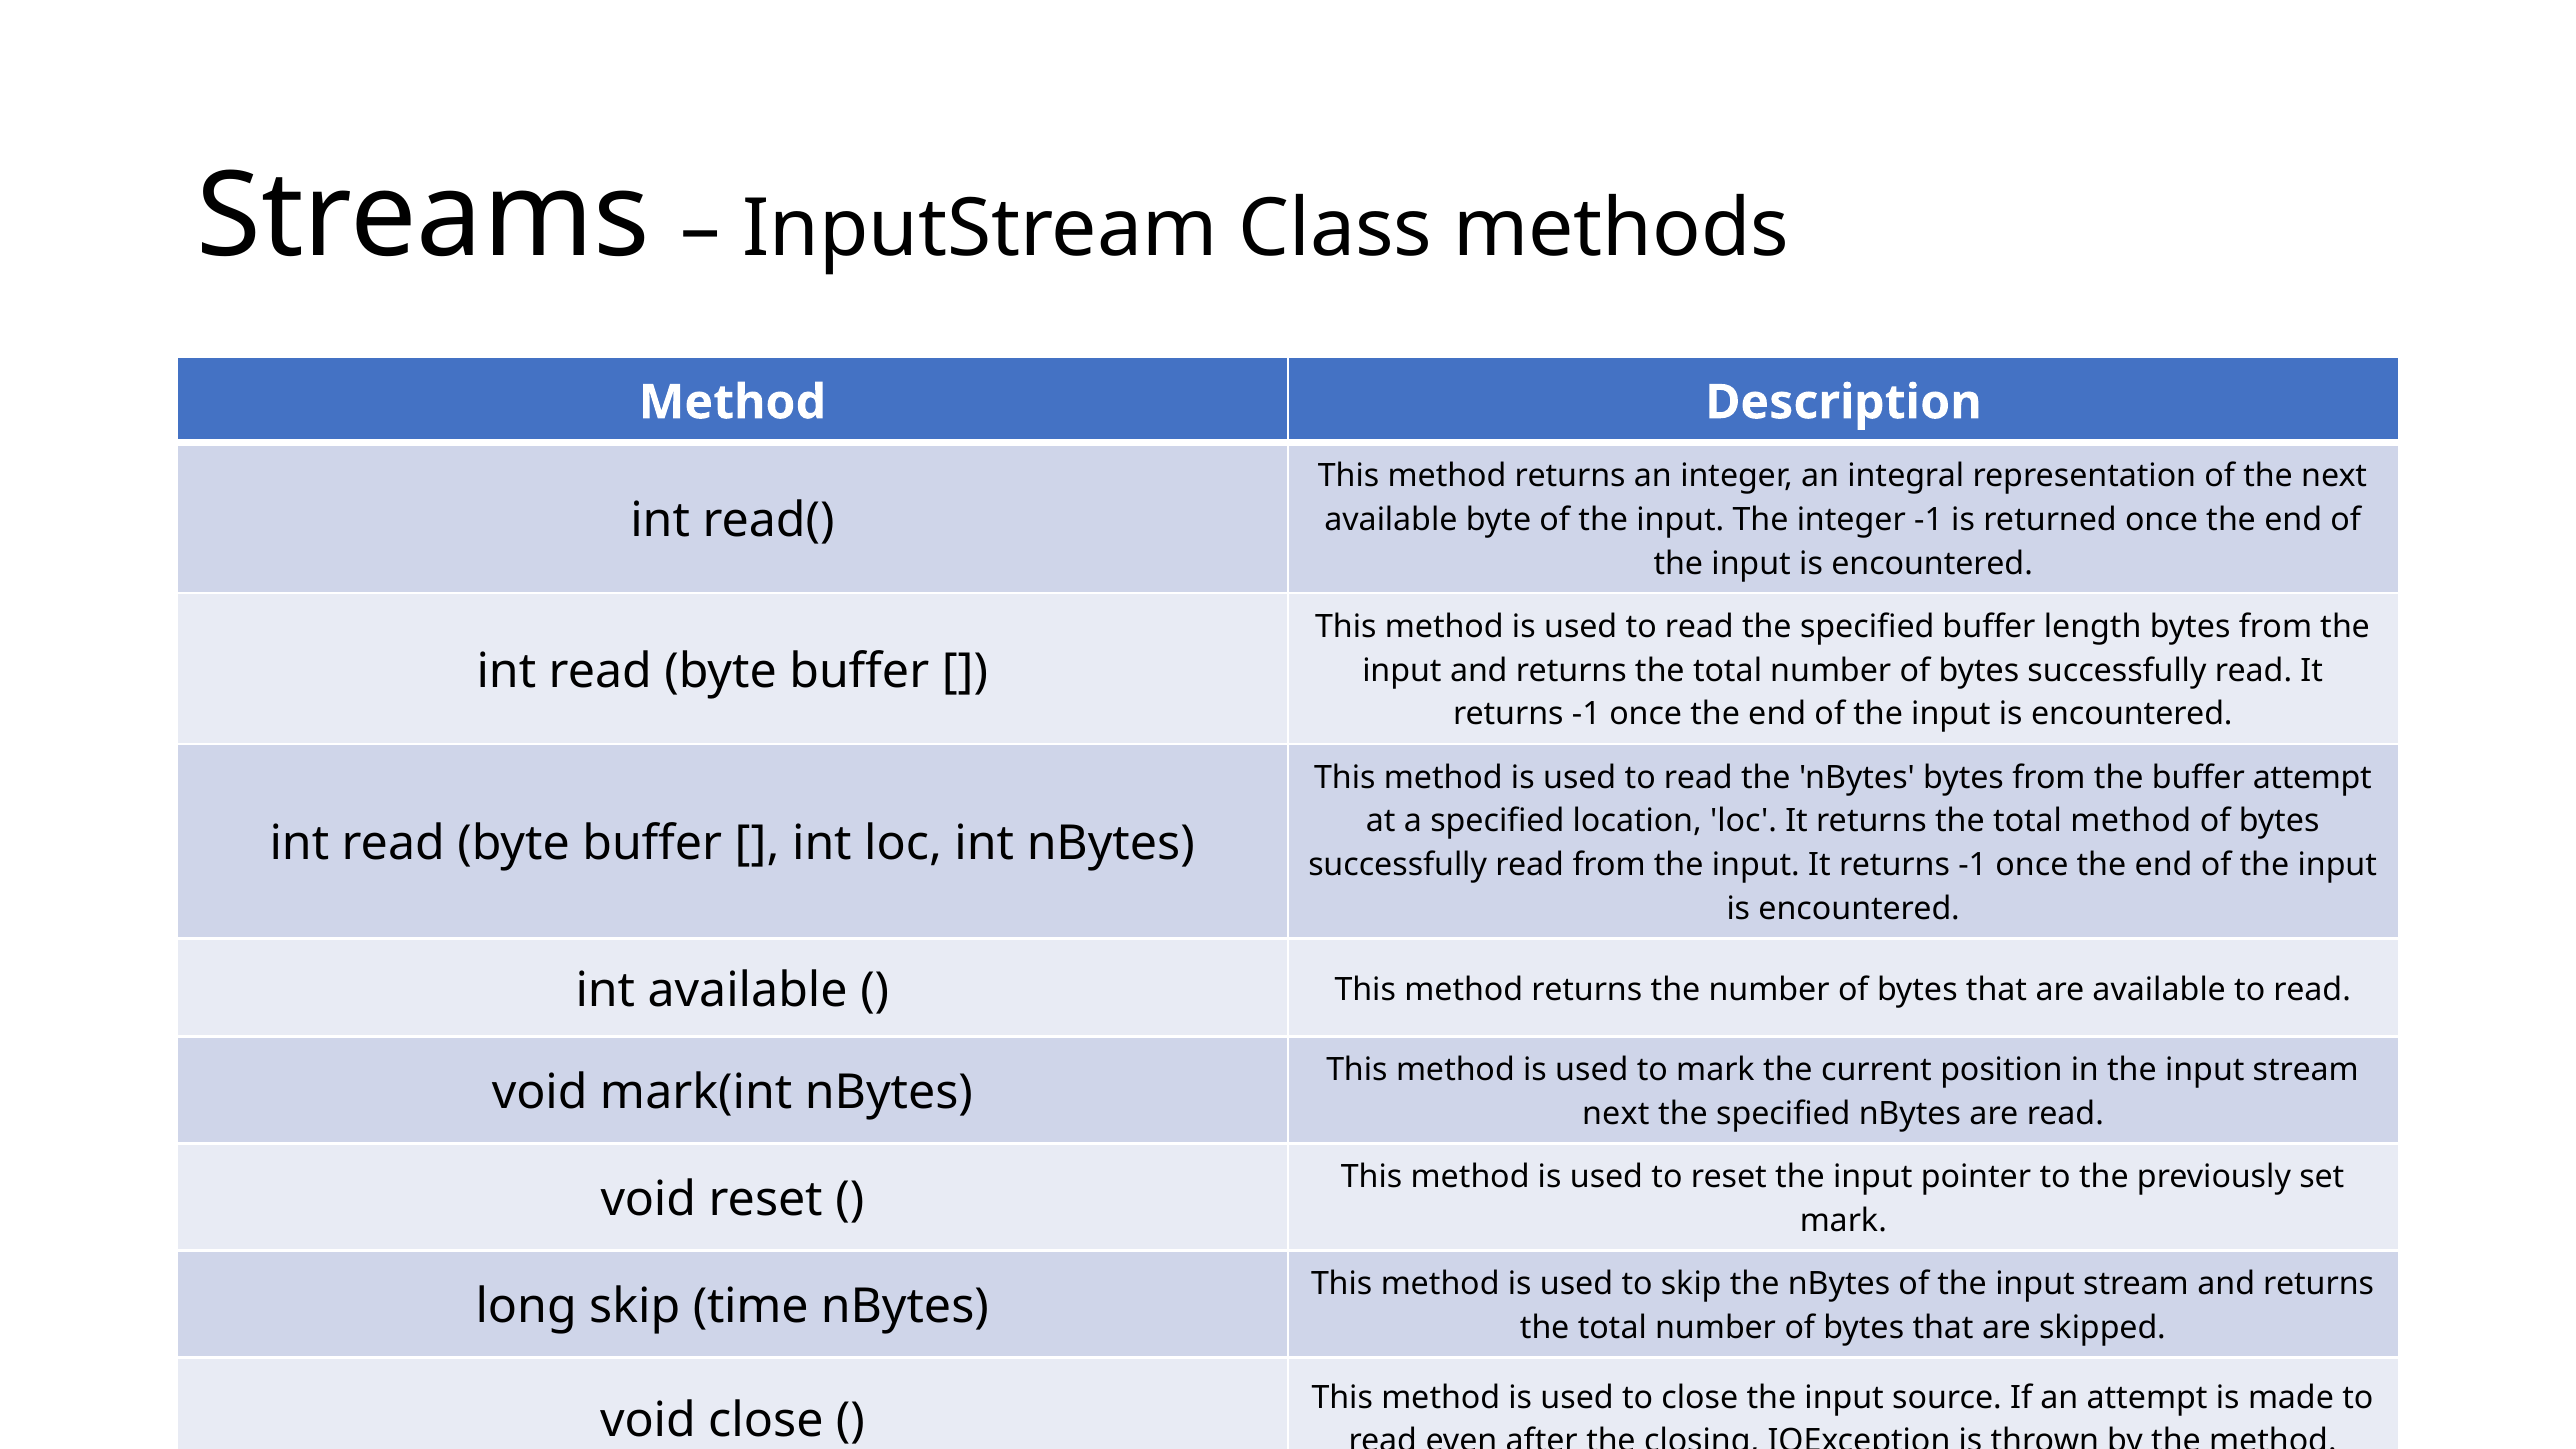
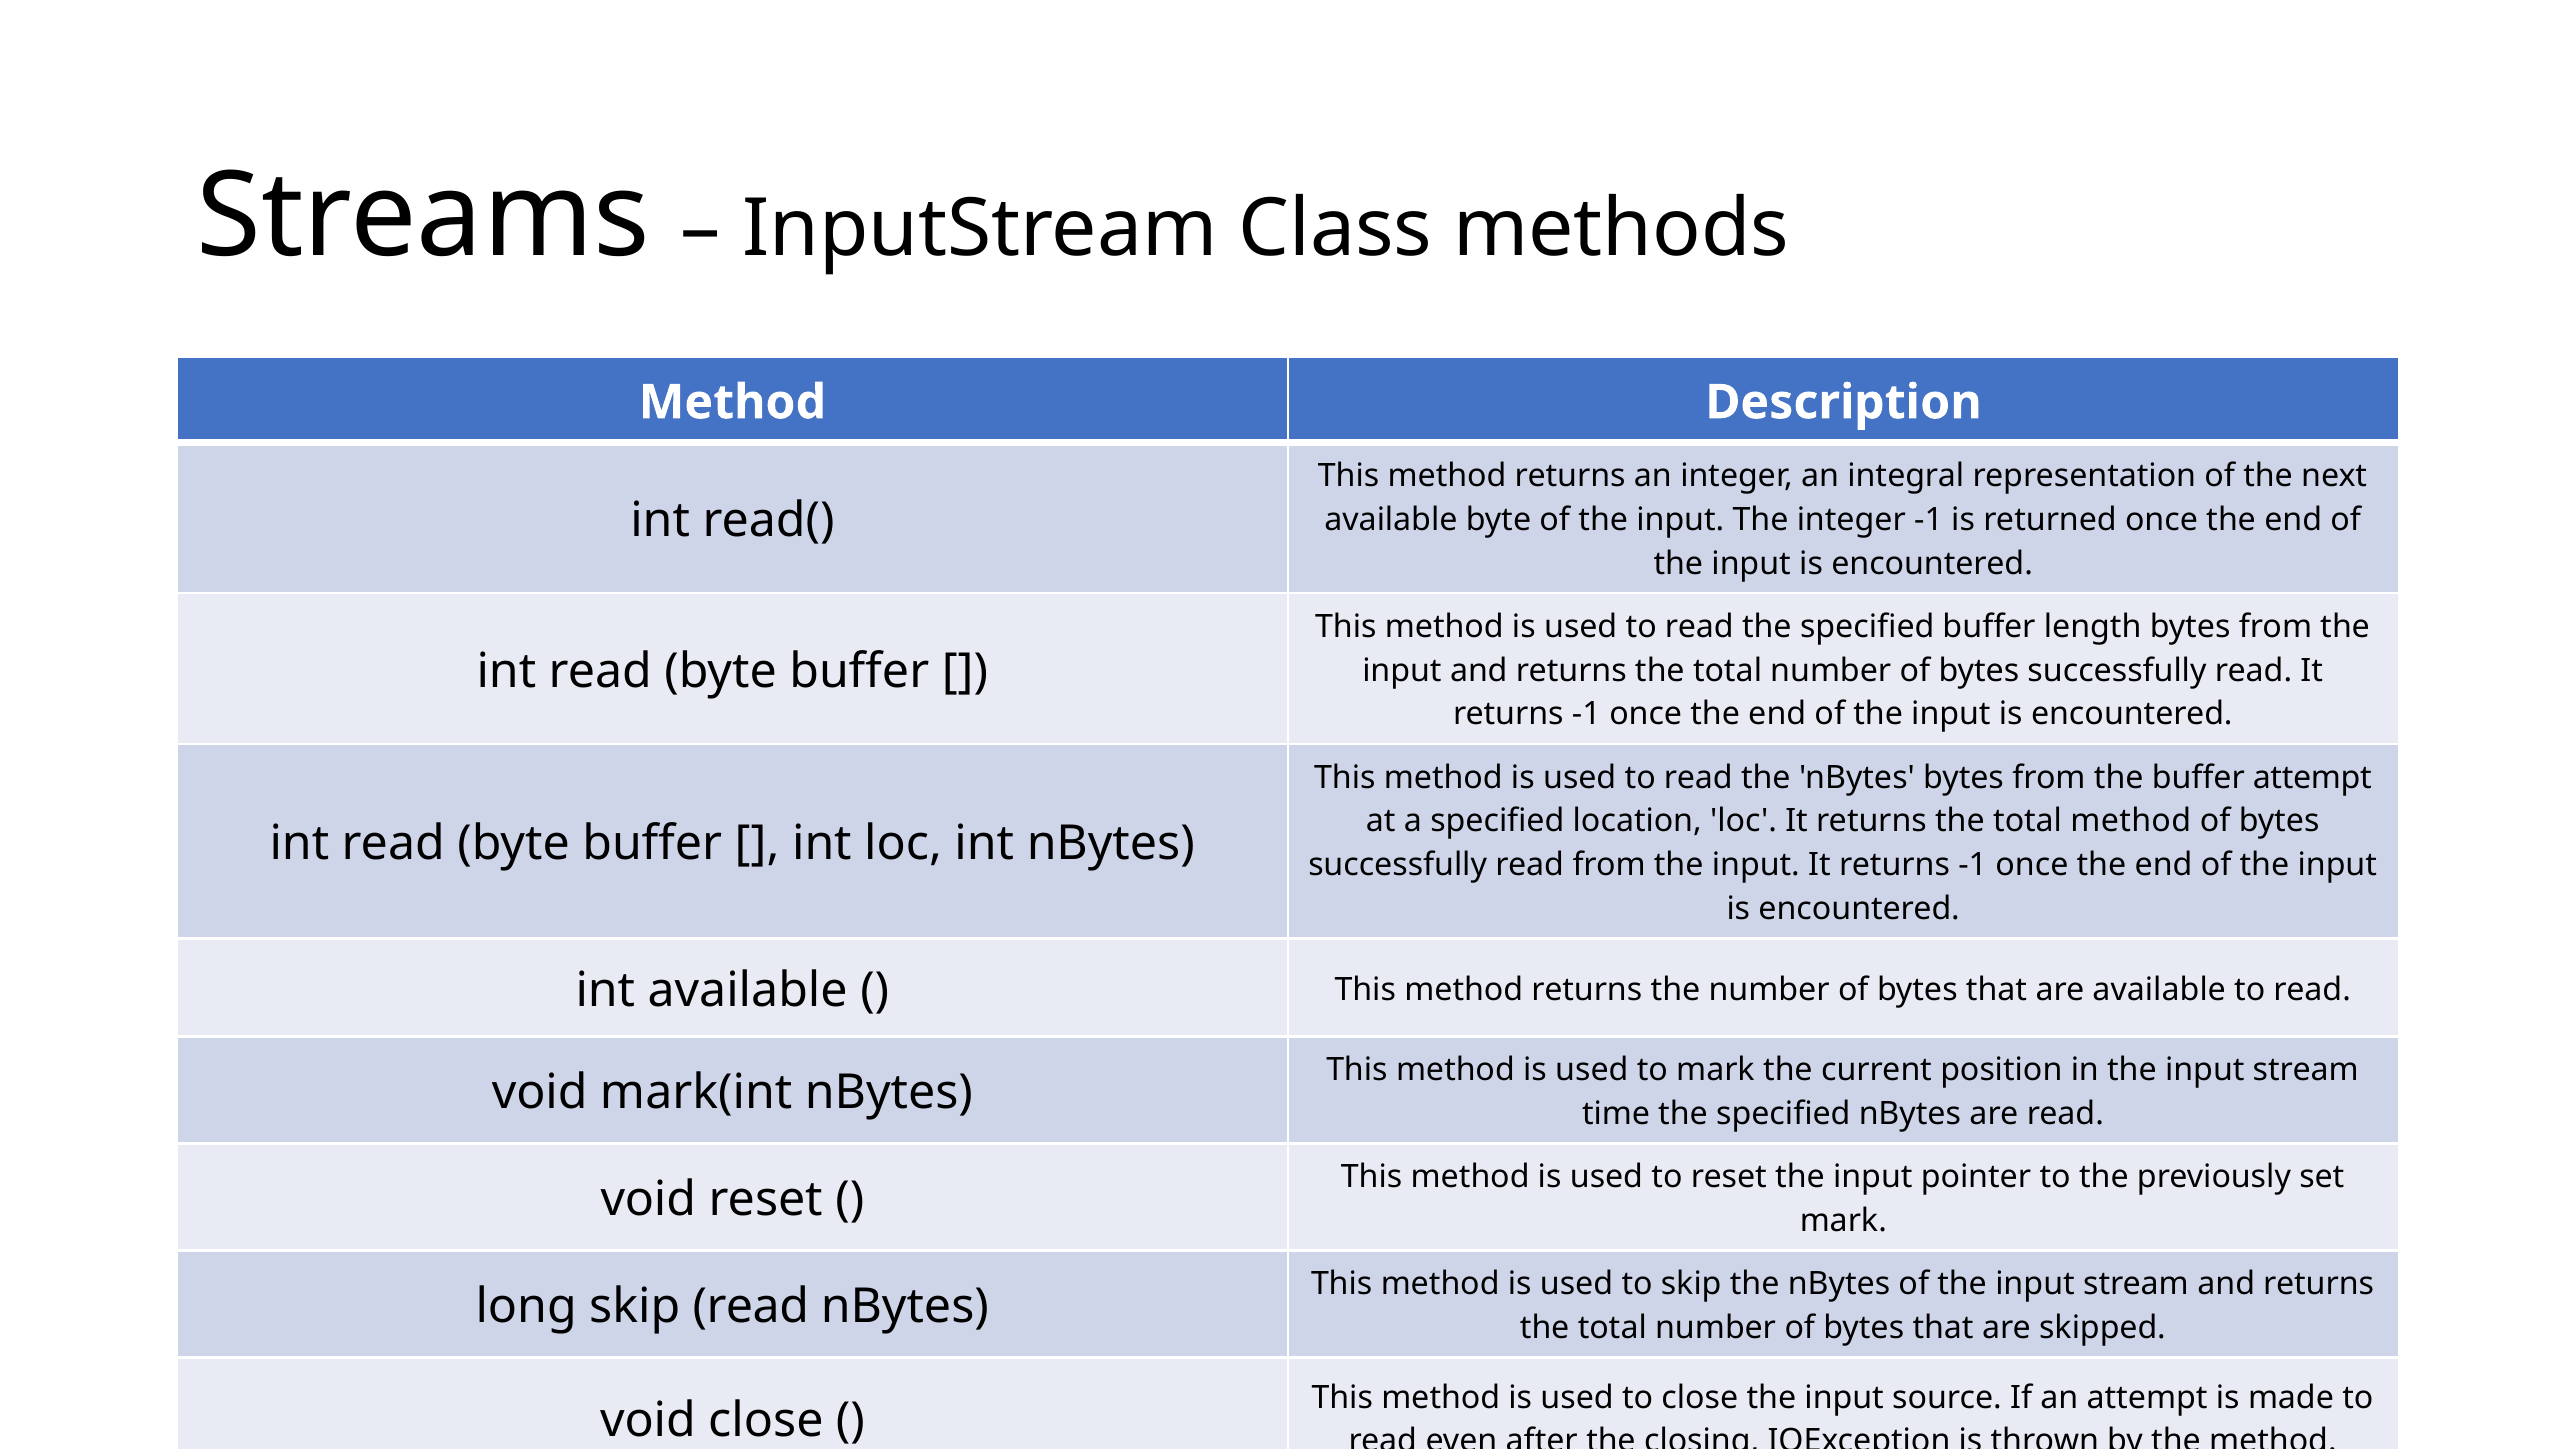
next: next -> time (1616, 1114)
skip time: time -> read (751, 1307)
